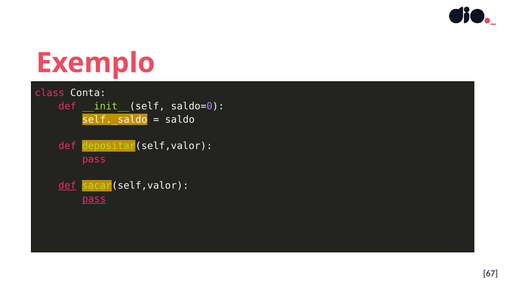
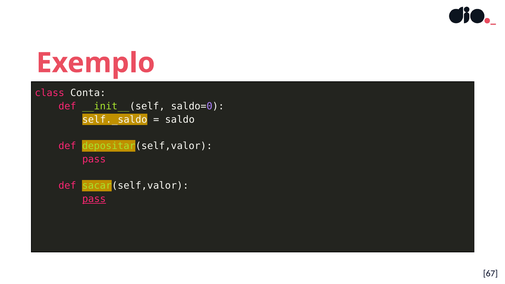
def underline: present -> none (67, 186)
